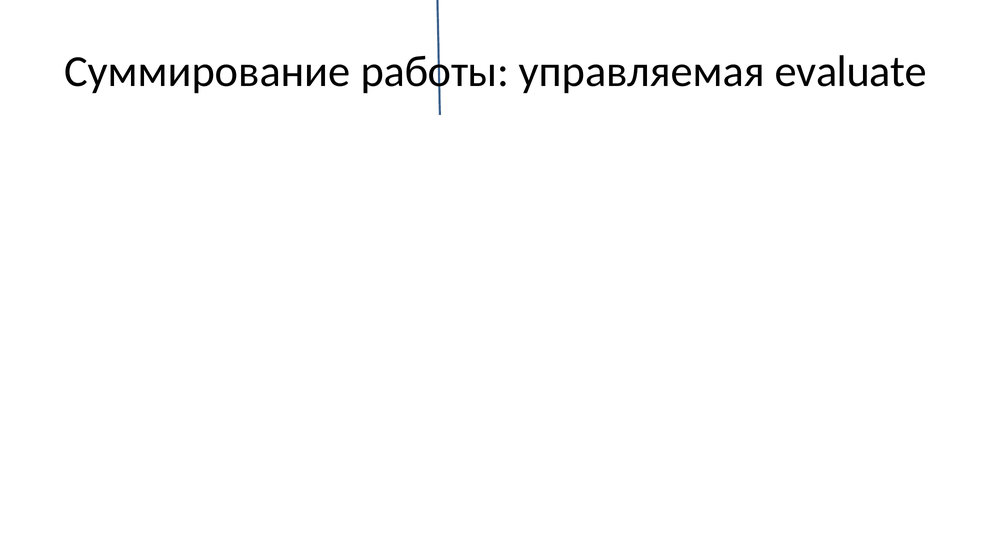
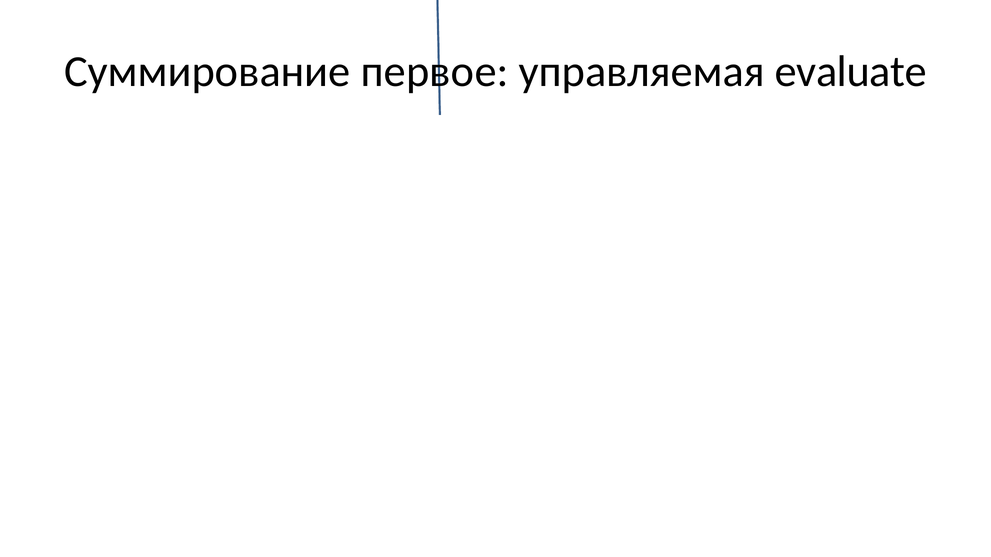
работы: работы -> первое (435, 72)
